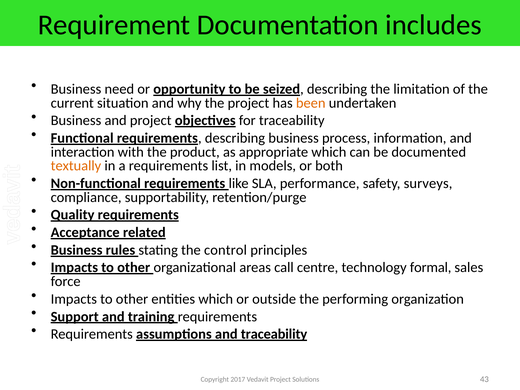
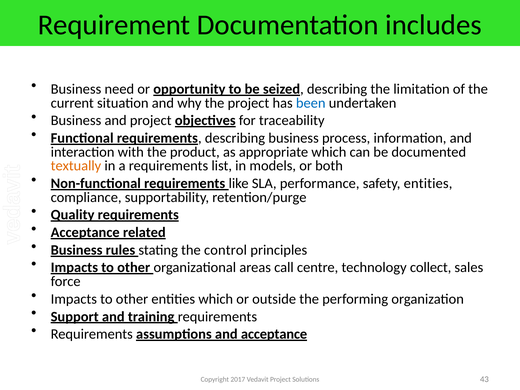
been colour: orange -> blue (311, 103)
safety surveys: surveys -> entities (428, 183)
formal: formal -> collect (431, 268)
and traceability: traceability -> acceptance (274, 334)
